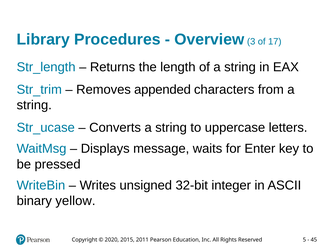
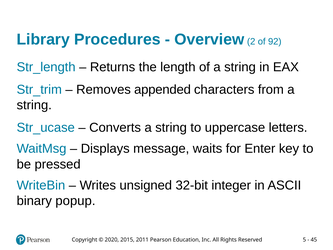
3: 3 -> 2 (251, 42)
17: 17 -> 92 (275, 42)
yellow: yellow -> popup (75, 201)
